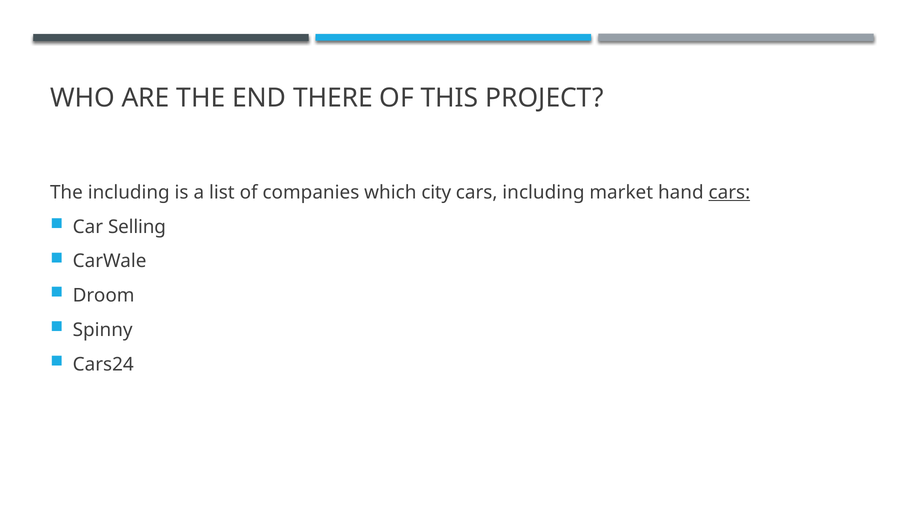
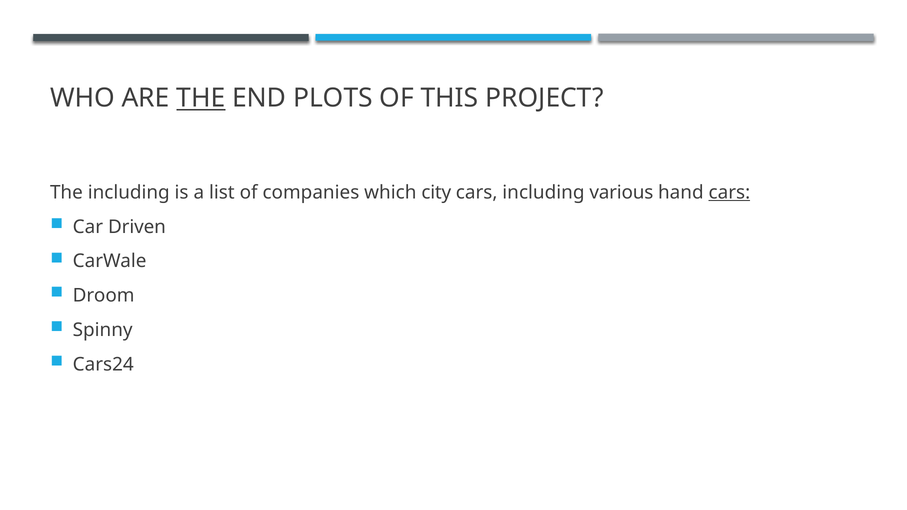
THE underline: none -> present (201, 98)
THERE: THERE -> PLOTS (333, 98)
market: market -> various (621, 192)
Selling: Selling -> Driven (137, 227)
